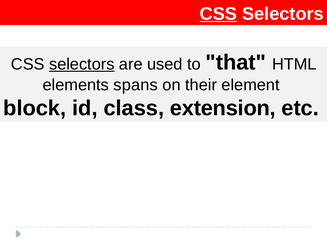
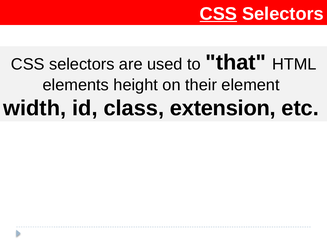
selectors underline: present -> none (82, 64)
spans: spans -> height (136, 85)
block: block -> width (35, 108)
